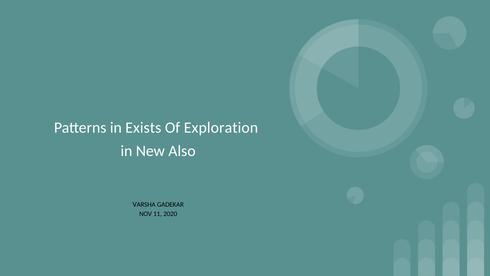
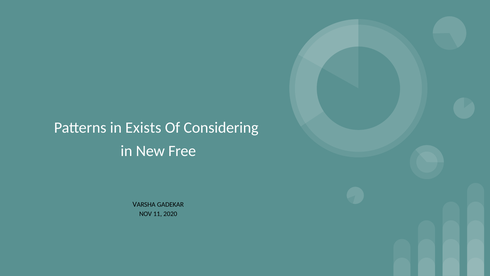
Exploration: Exploration -> Considering (221, 127)
Also: Also -> Free (182, 151)
